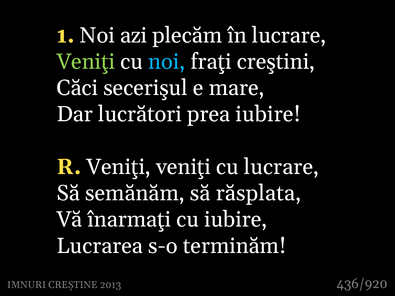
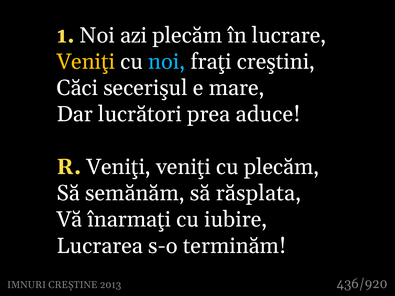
Veniţi colour: light green -> yellow (86, 62)
prea iubire: iubire -> aduce (268, 114)
cu lucrare: lucrare -> plecăm (282, 167)
